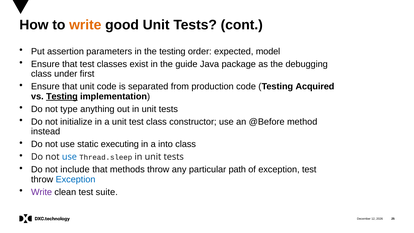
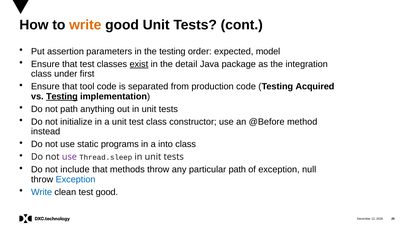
exist underline: none -> present (139, 64)
guide: guide -> detail (186, 64)
debugging: debugging -> integration (307, 64)
that unit: unit -> tool (87, 87)
not type: type -> path (69, 109)
executing: executing -> programs (120, 144)
use colour: blue -> purple (69, 157)
exception test: test -> null (309, 170)
Write colour: purple -> blue (42, 192)
test suite: suite -> good (107, 192)
